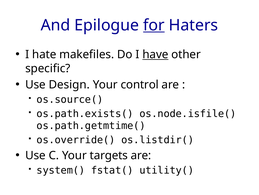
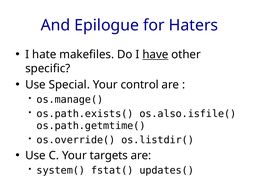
for underline: present -> none (154, 25)
Design: Design -> Special (69, 84)
os.source(: os.source( -> os.manage( (70, 99)
os.node.isfile(: os.node.isfile( -> os.also.isfile( (188, 113)
utility(: utility( -> updates( (167, 170)
